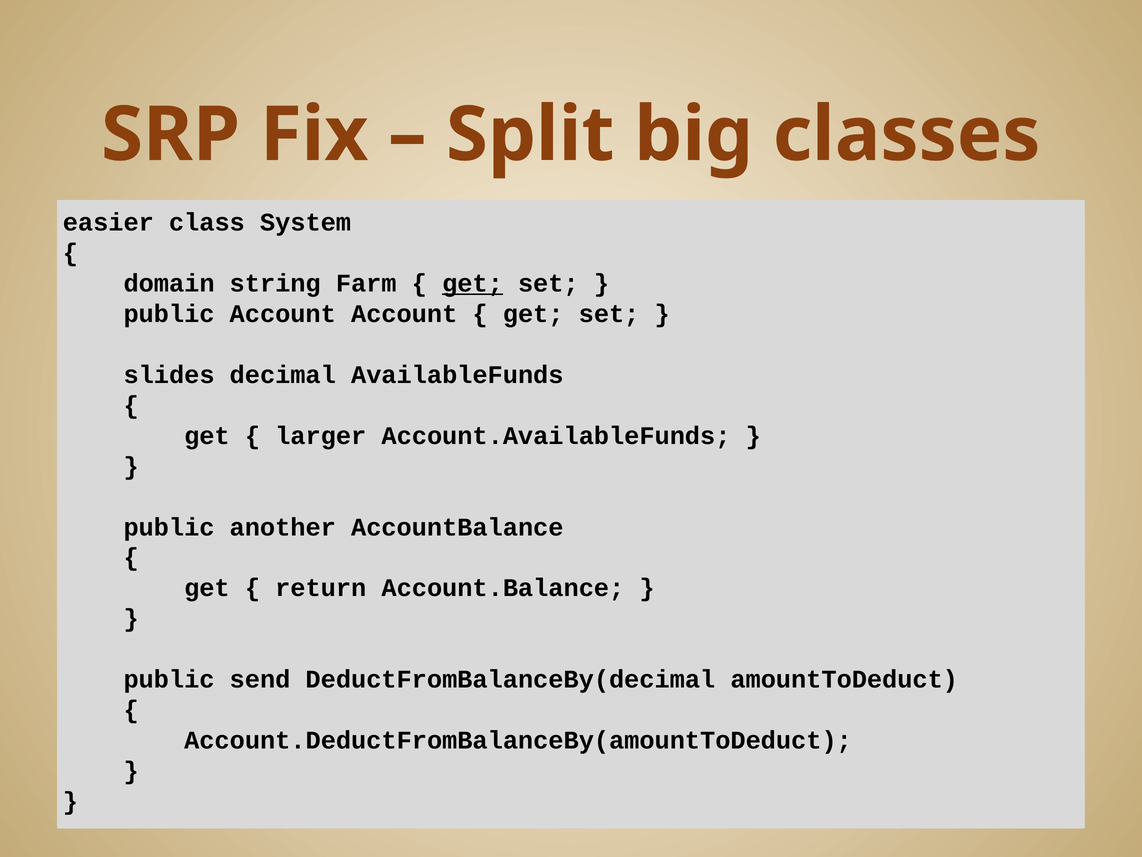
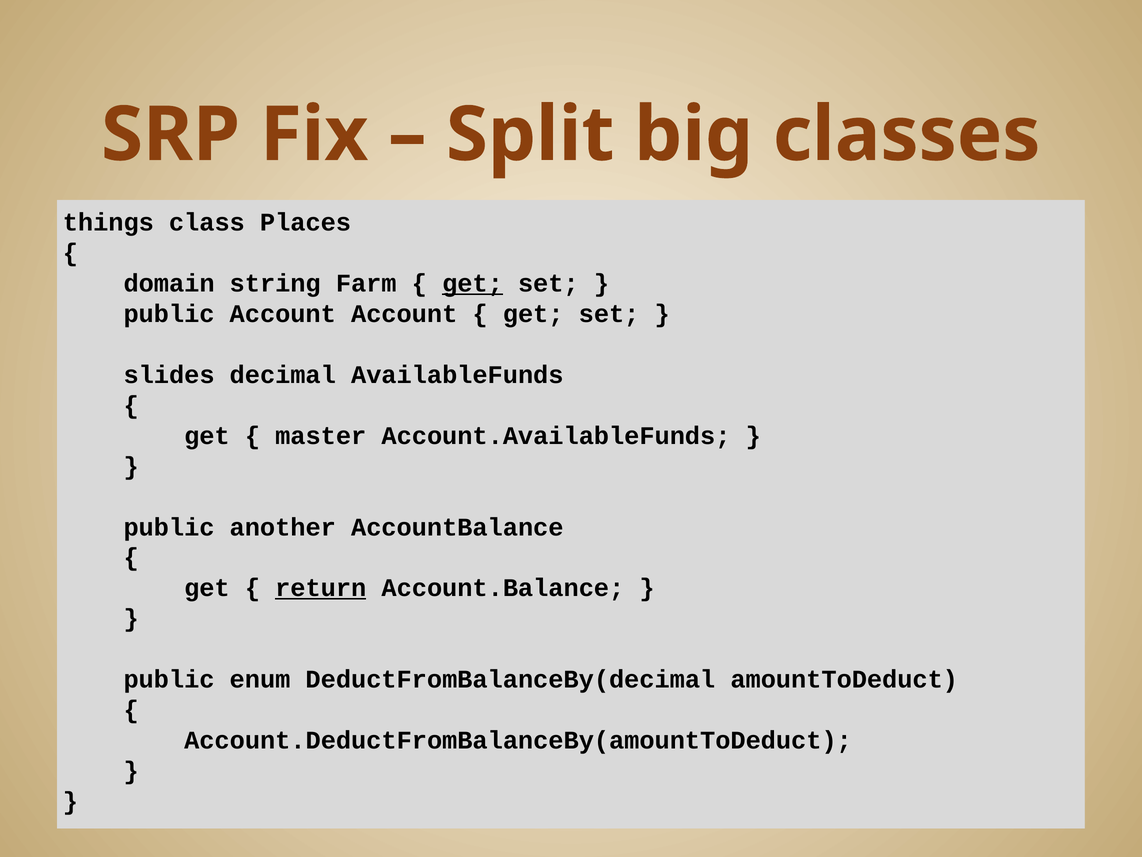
easier: easier -> things (108, 222)
System: System -> Places (306, 222)
larger: larger -> master (321, 436)
return underline: none -> present (321, 588)
send: send -> enum (260, 679)
